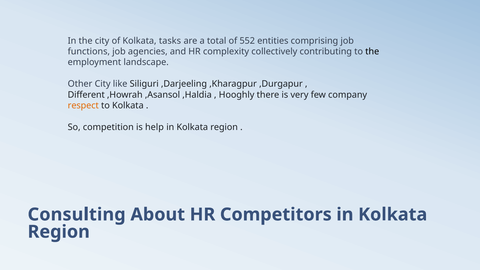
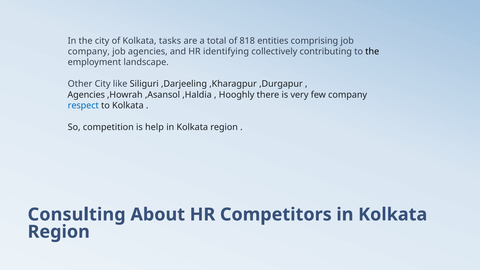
552: 552 -> 818 (247, 41)
functions: functions -> company (89, 52)
complexity: complexity -> identifying (226, 52)
Different: Different -> Agencies (86, 95)
respect colour: orange -> blue (83, 106)
